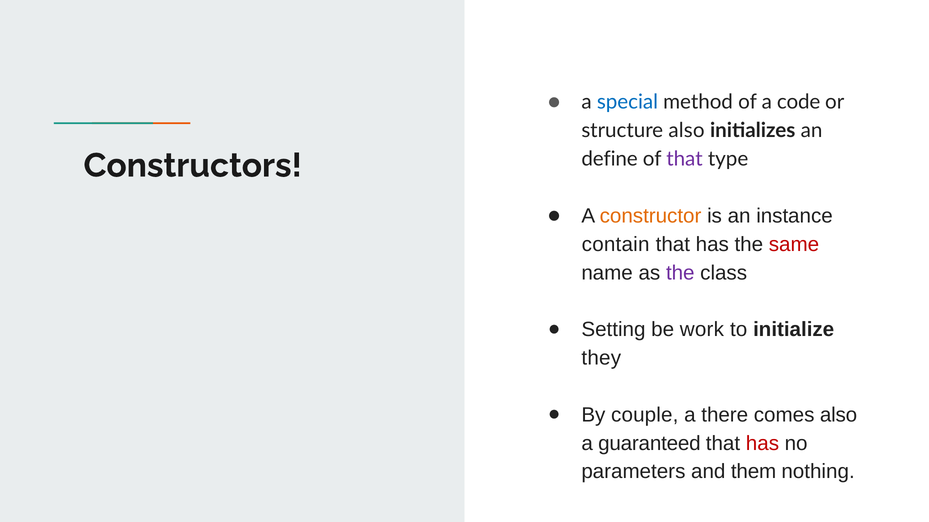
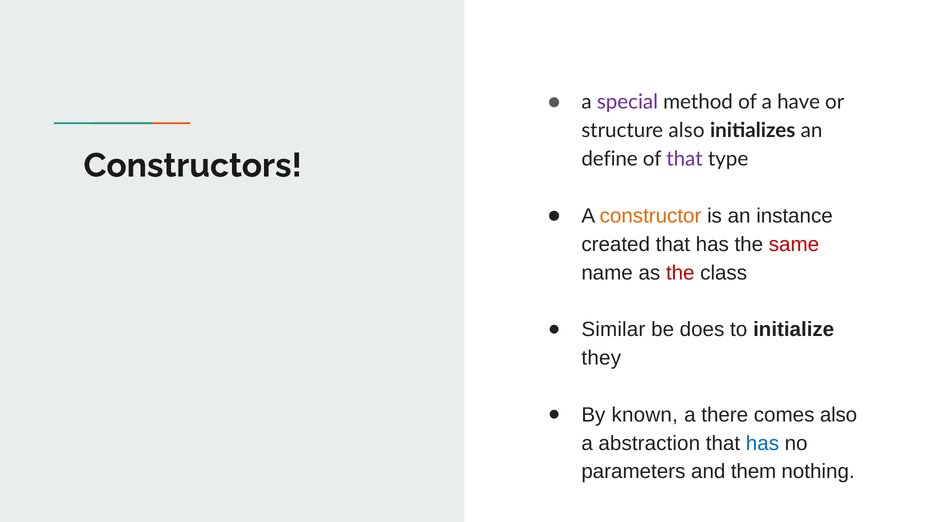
special colour: blue -> purple (627, 102)
code: code -> have (799, 102)
contain: contain -> created (616, 245)
the colour: purple -> red (680, 273)
Setting: Setting -> Similar (613, 330)
work: work -> does (702, 330)
couple: couple -> known (645, 415)
guaranteed: guaranteed -> abstraction (649, 444)
has colour: red -> blue (762, 444)
